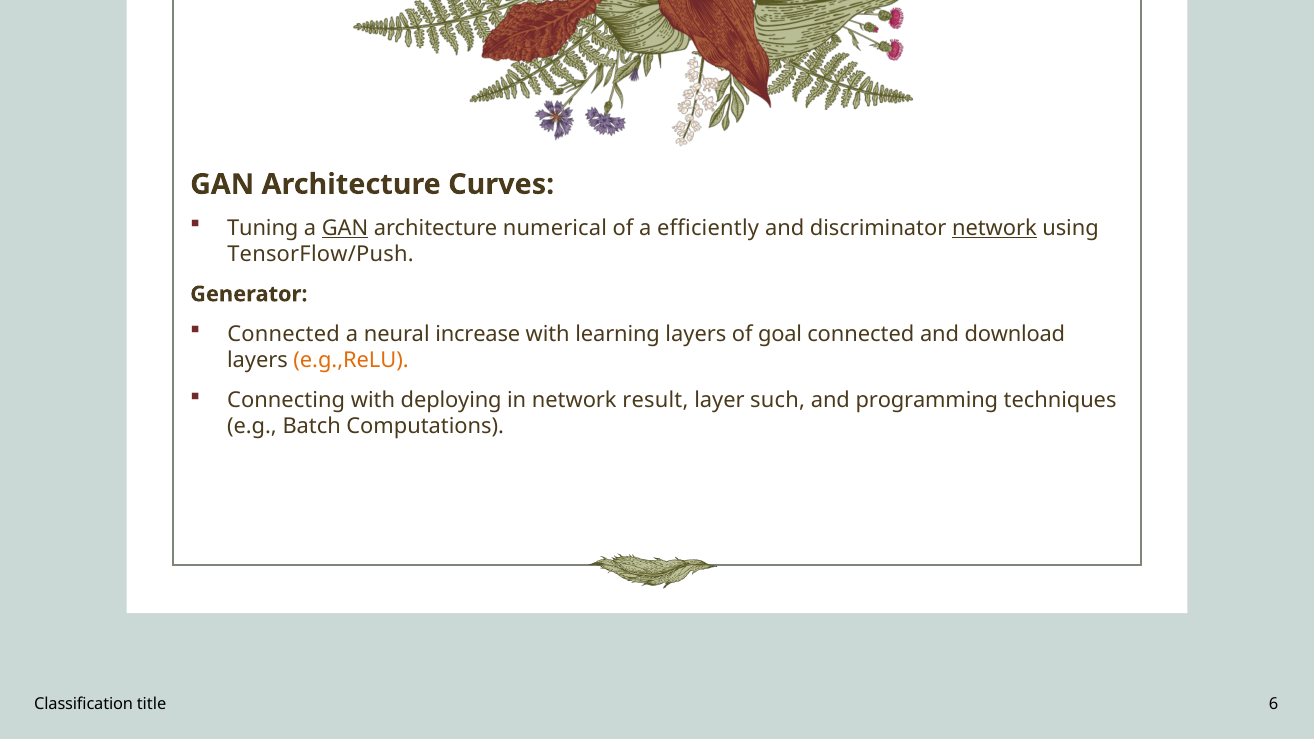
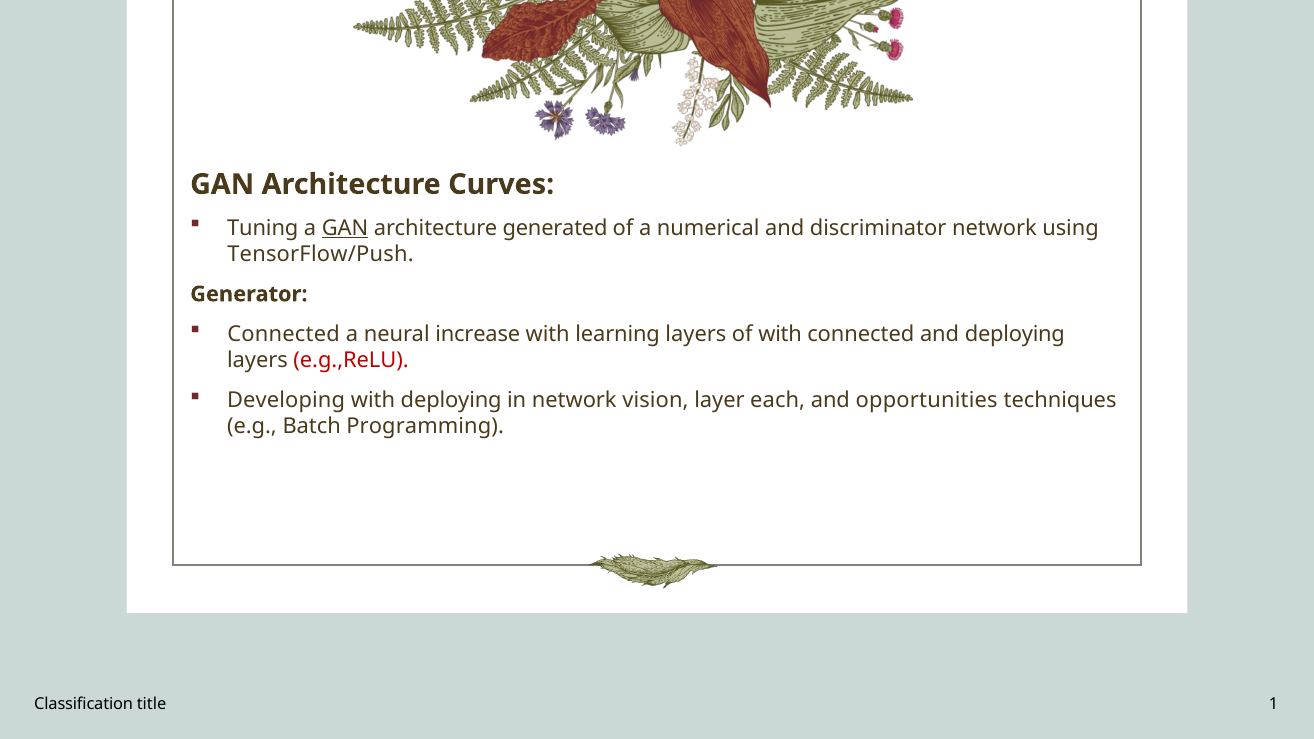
numerical: numerical -> generated (555, 228)
efficiently: efficiently -> numerical (708, 228)
network underline: present -> none (994, 228)
of goal: goal -> with (780, 334)
and download: download -> deploying (1015, 334)
e.g.,ReLU colour: orange -> red (351, 360)
Connecting: Connecting -> Developing (286, 400)
result: result -> vision (655, 400)
such: such -> each (778, 400)
programming: programming -> opportunities (927, 400)
Computations: Computations -> Programming (425, 427)
6: 6 -> 1 (1274, 705)
